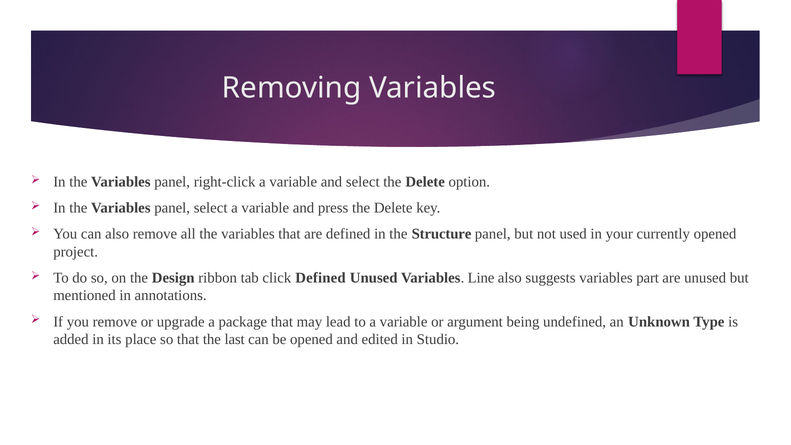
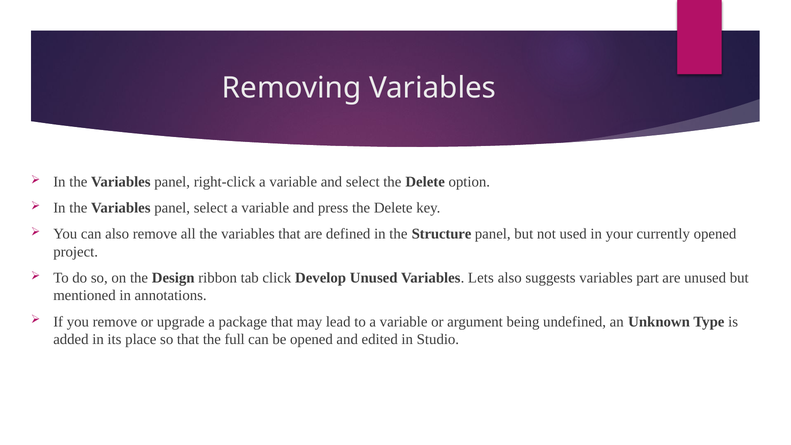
click Defined: Defined -> Develop (321, 278)
Line: Line -> Lets (481, 278)
last: last -> full (235, 339)
